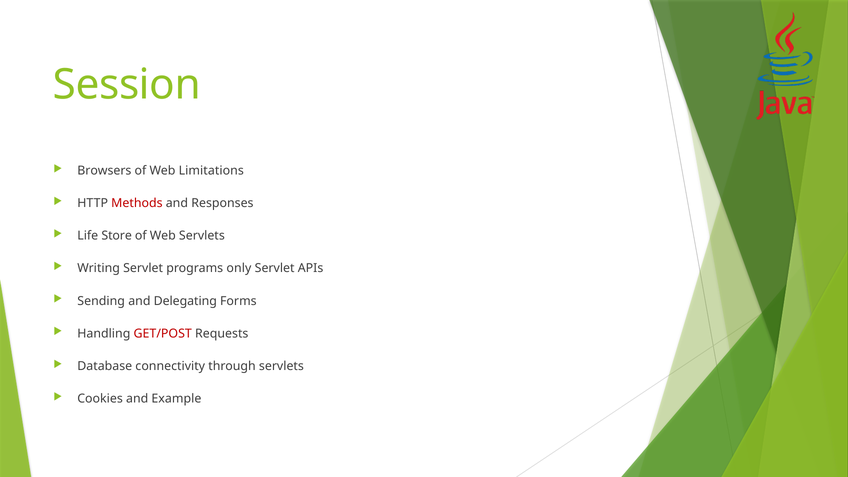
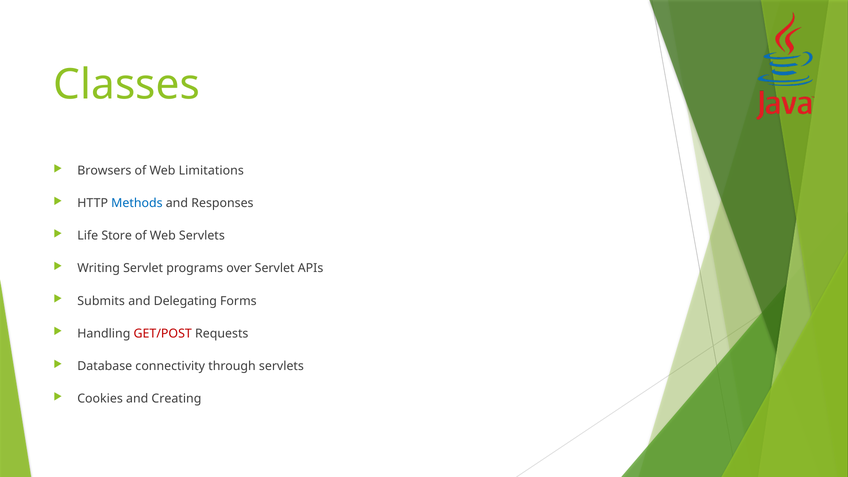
Session: Session -> Classes (127, 85)
Methods colour: red -> blue (137, 203)
only: only -> over (239, 268)
Sending: Sending -> Submits (101, 301)
Example: Example -> Creating (176, 399)
